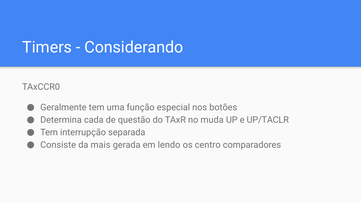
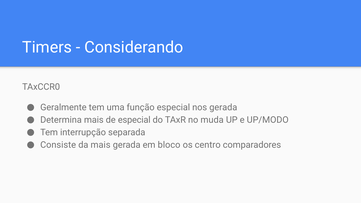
nos botões: botões -> gerada (223, 108)
Determina cada: cada -> mais (94, 120)
de questão: questão -> especial (134, 120)
UP/TACLR: UP/TACLR -> UP/MODO (268, 120)
lendo: lendo -> bloco (169, 145)
